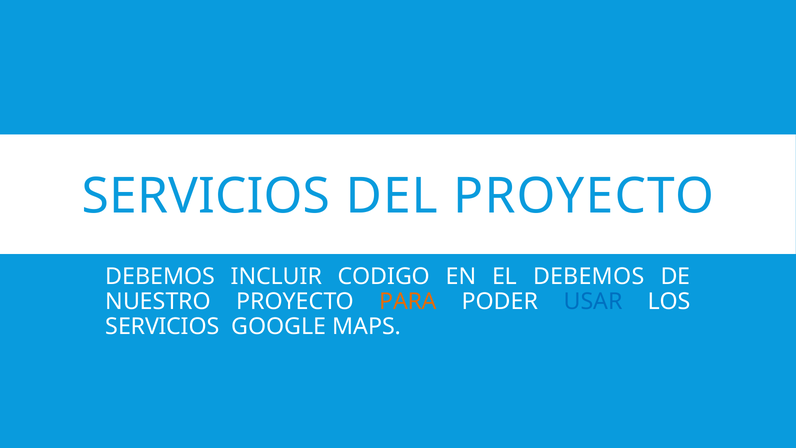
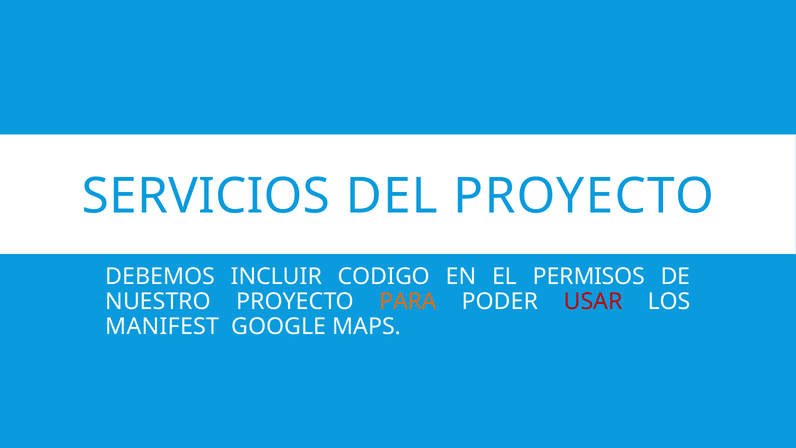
EL DEBEMOS: DEBEMOS -> PERMISOS (589, 276)
USAR colour: blue -> red (593, 301)
SERVICIOS: SERVICIOS -> MANIFEST (162, 326)
